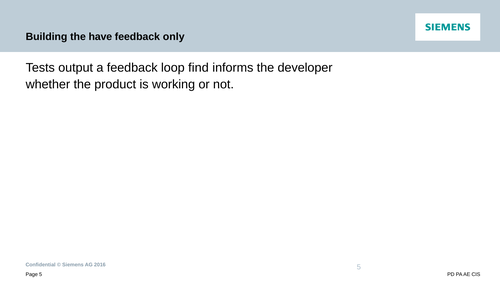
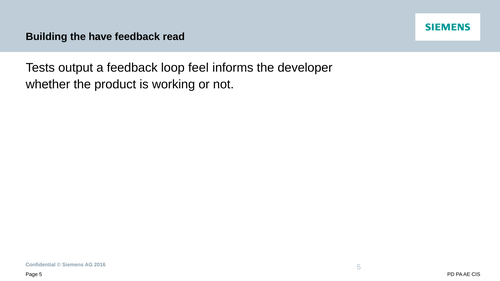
only: only -> read (174, 37)
find: find -> feel (198, 68)
